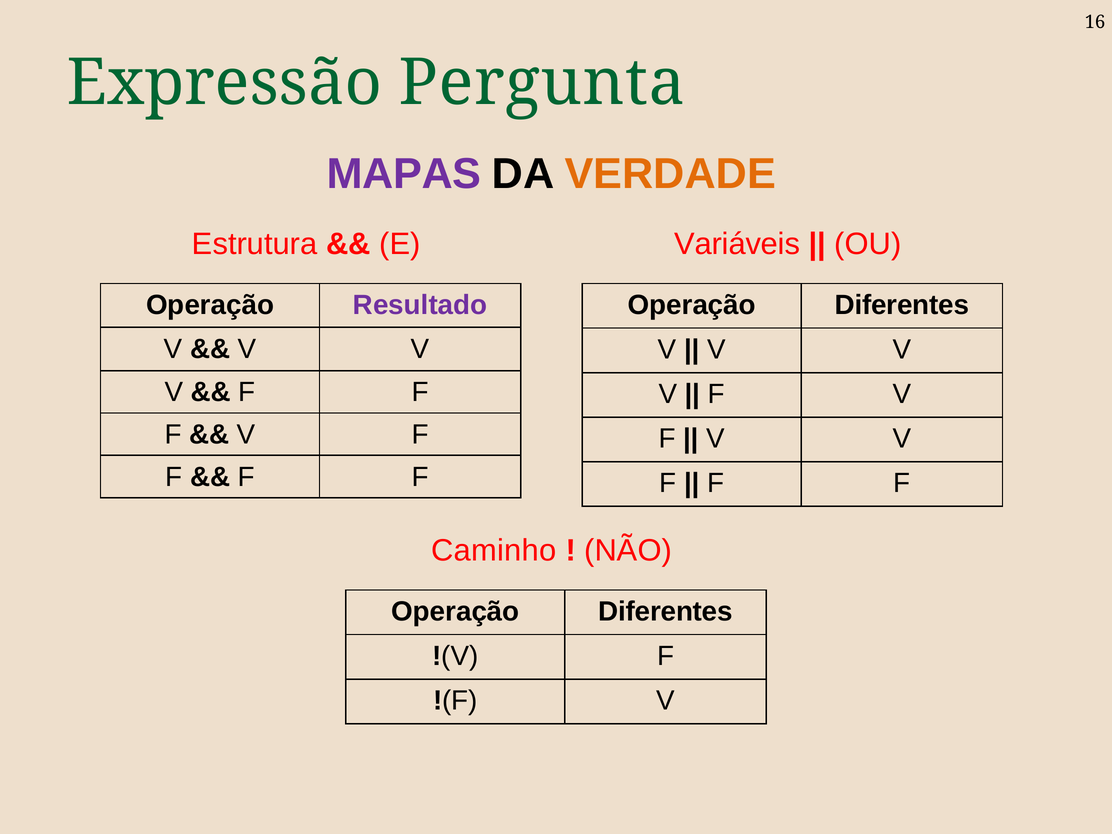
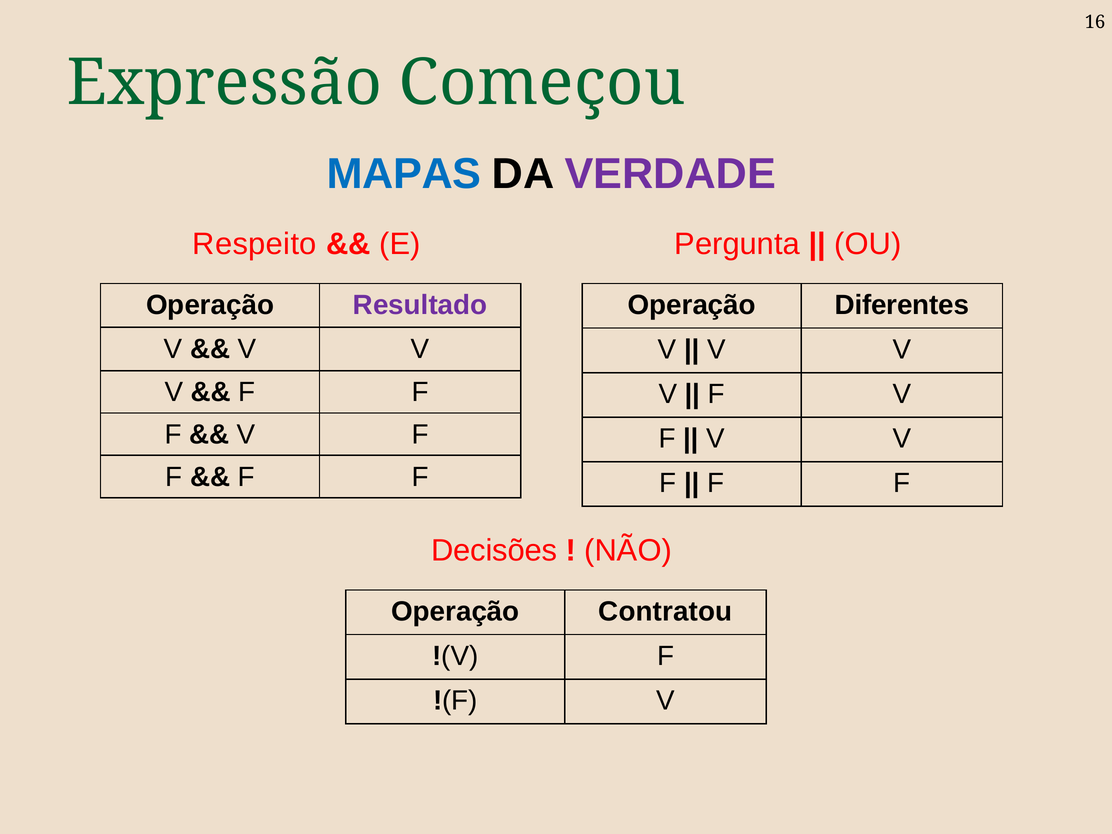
Pergunta: Pergunta -> Começou (542, 83)
MAPAS colour: purple -> blue (404, 174)
VERDADE colour: orange -> purple (670, 174)
Estrutura: Estrutura -> Respeito (255, 244)
Variáveis: Variáveis -> Pergunta (737, 244)
Caminho: Caminho -> Decisões (494, 551)
Diferentes: Diferentes -> Contratou (665, 612)
